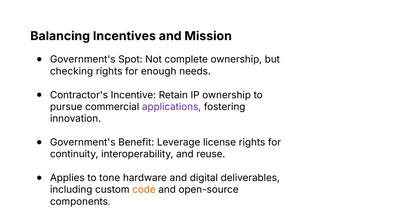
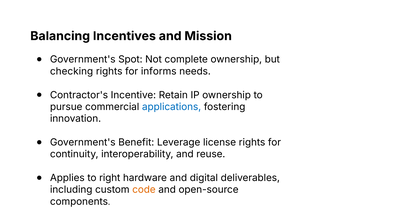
enough: enough -> informs (159, 71)
applications colour: purple -> blue (172, 107)
tone: tone -> right (110, 178)
